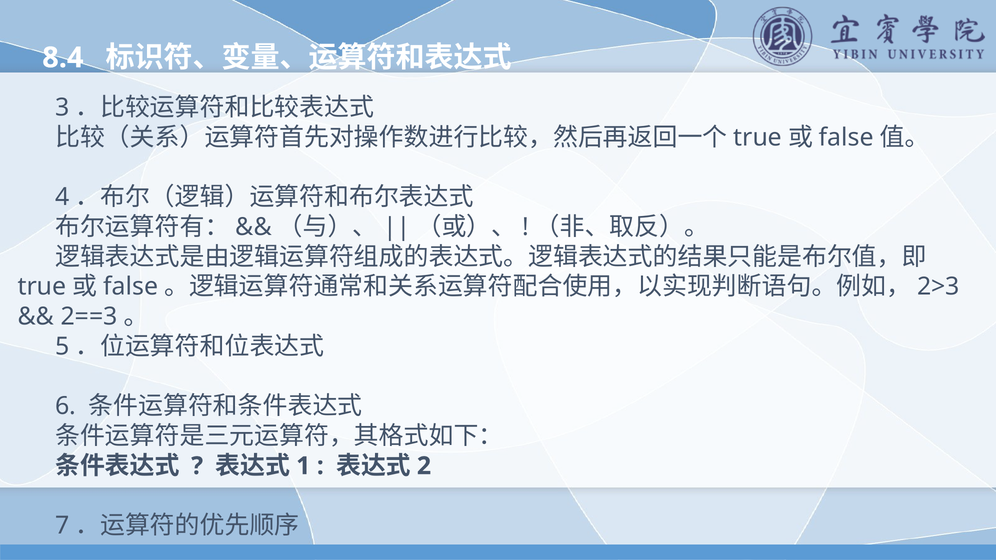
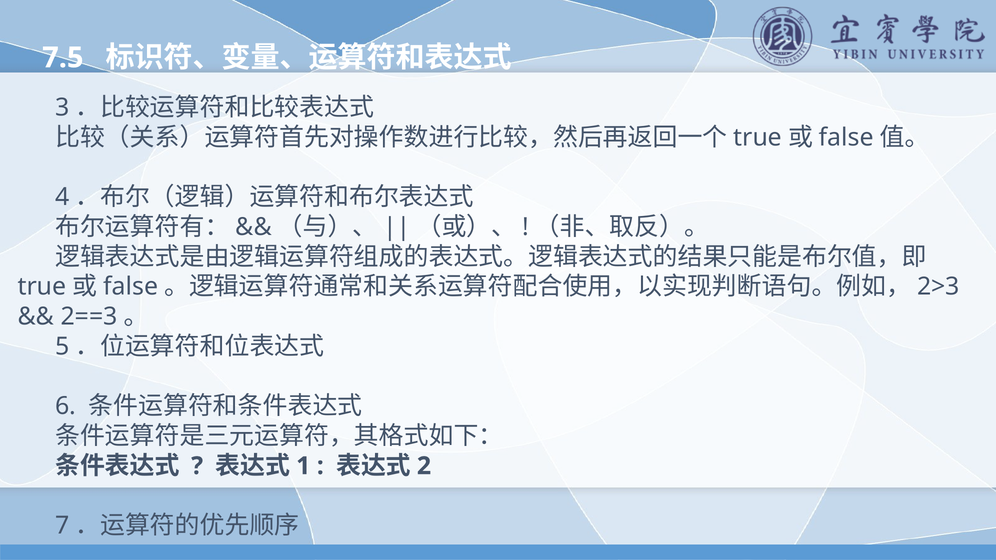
8.4: 8.4 -> 7.5 (63, 58)
